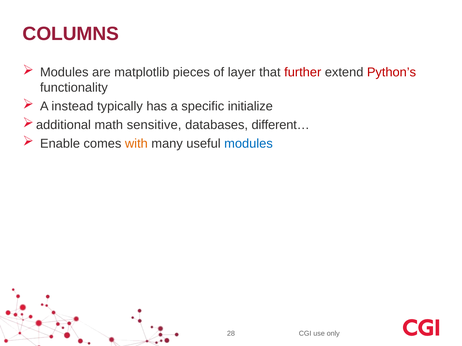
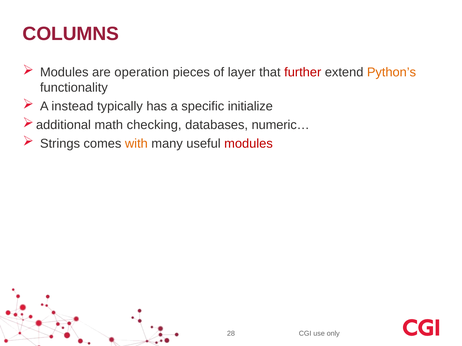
matplotlib: matplotlib -> operation (142, 72)
Python’s colour: red -> orange (391, 72)
sensitive: sensitive -> checking (154, 125)
different…: different… -> numeric… (281, 125)
Enable: Enable -> Strings (60, 144)
modules colour: blue -> red (248, 144)
